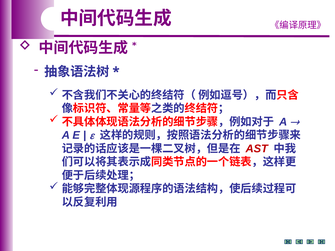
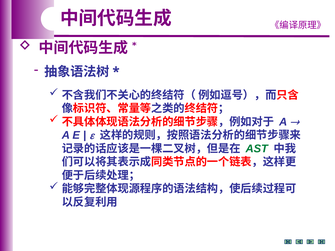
AST colour: red -> green (257, 149)
